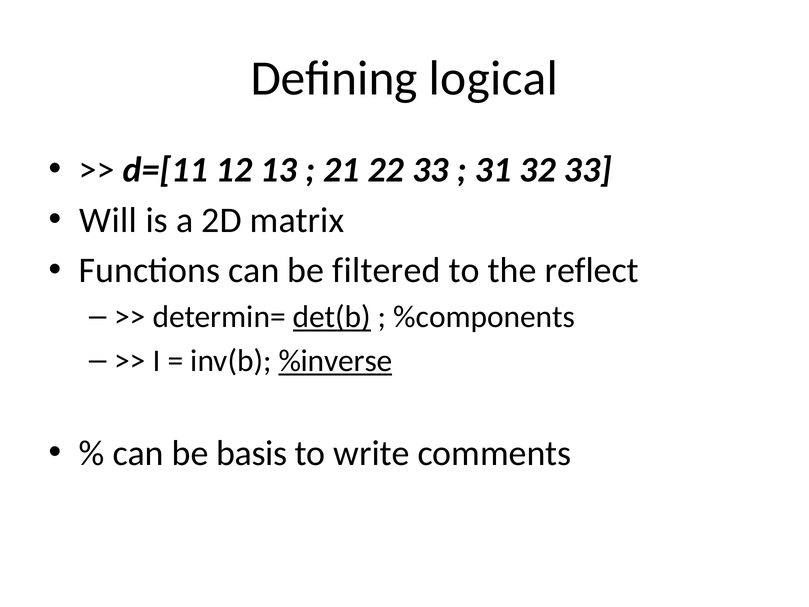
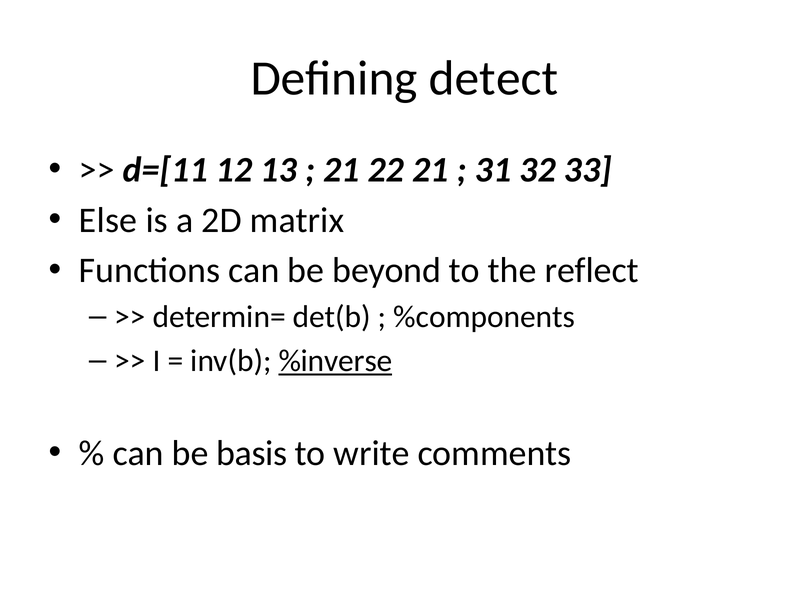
logical: logical -> detect (493, 78)
22 33: 33 -> 21 (430, 170)
Will: Will -> Else (108, 220)
filtered: filtered -> beyond (387, 270)
det(b underline: present -> none (332, 317)
